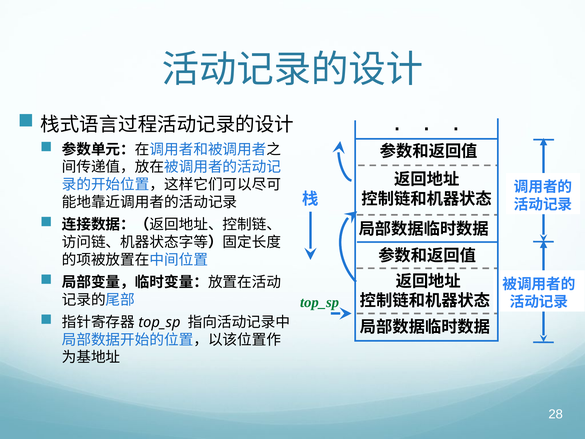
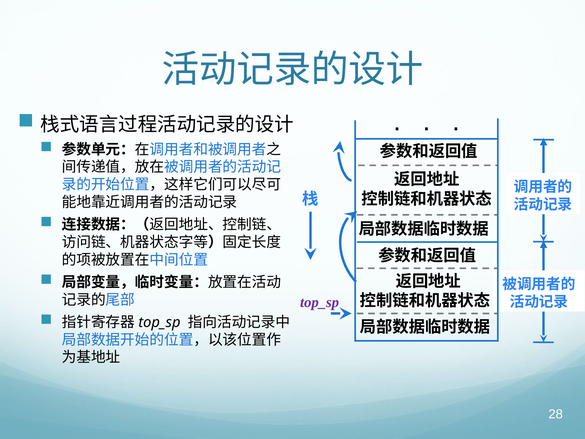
top_sp colour: green -> purple (320, 302)
